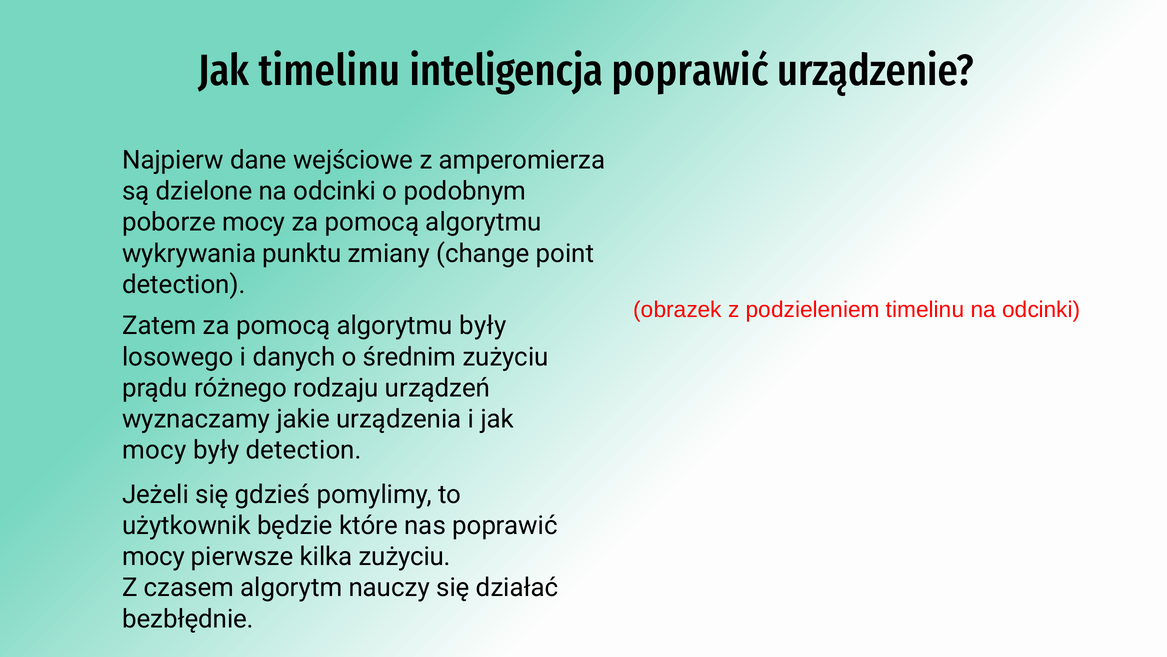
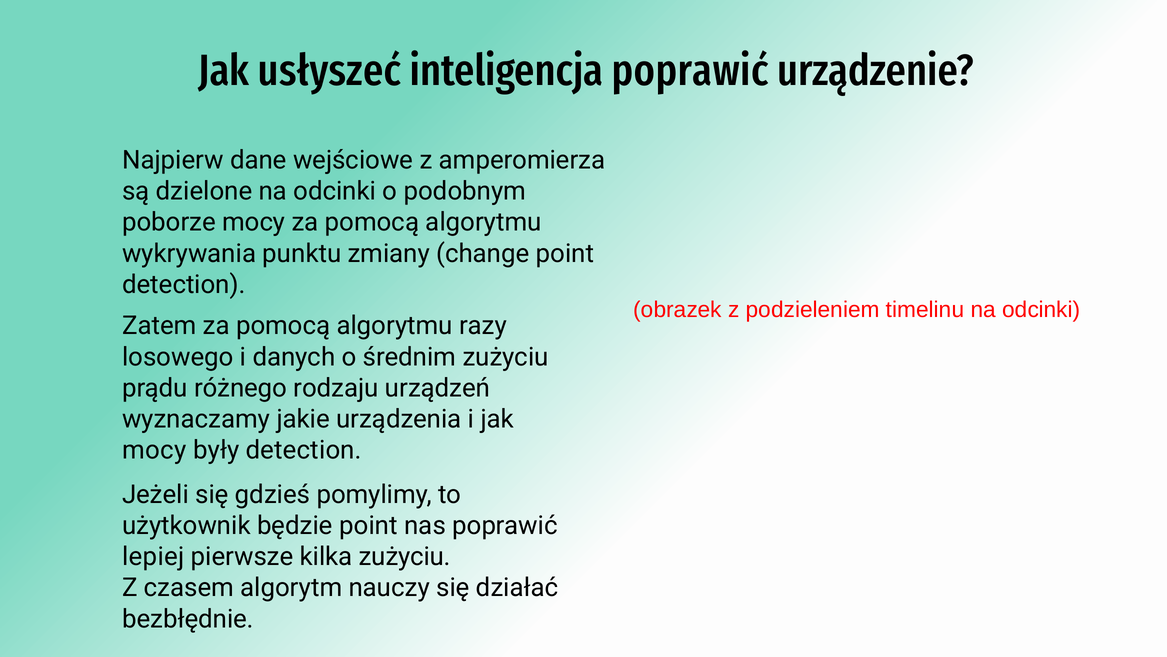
Jak timelinu: timelinu -> usłyszeć (329, 71)
algorytmu były: były -> razy (483, 326)
będzie które: które -> point (368, 525)
mocy: mocy -> lepiej (153, 556)
